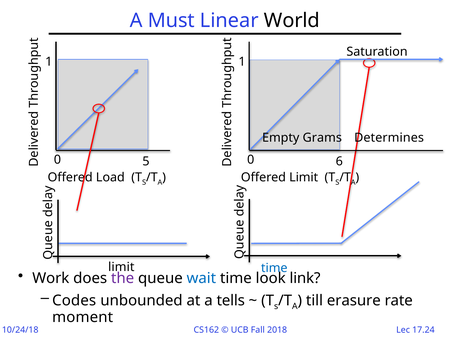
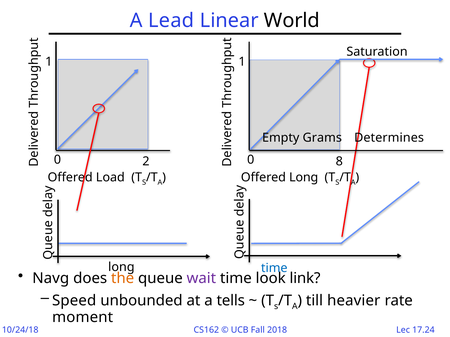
Must: Must -> Lead (171, 20)
5: 5 -> 2 (146, 162)
6: 6 -> 8 (339, 162)
Offered Limit: Limit -> Long (304, 178)
limit: limit -> long (121, 267)
Work: Work -> Navg (51, 279)
the colour: purple -> orange (123, 279)
wait colour: blue -> purple (201, 279)
Codes: Codes -> Speed (74, 301)
erasure: erasure -> heavier (354, 301)
